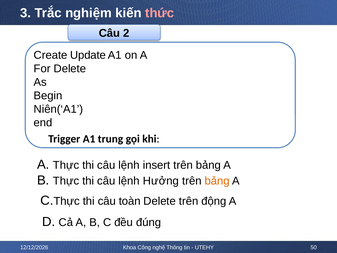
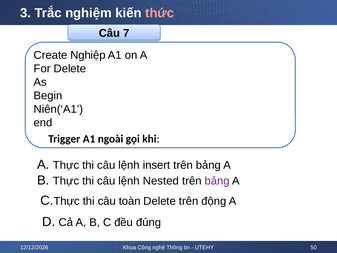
2: 2 -> 7 (126, 33)
Update: Update -> Nghiệp (88, 55)
trung: trung -> ngoài (111, 139)
Hưởng: Hưởng -> Nested (161, 181)
bảng colour: orange -> purple (217, 181)
